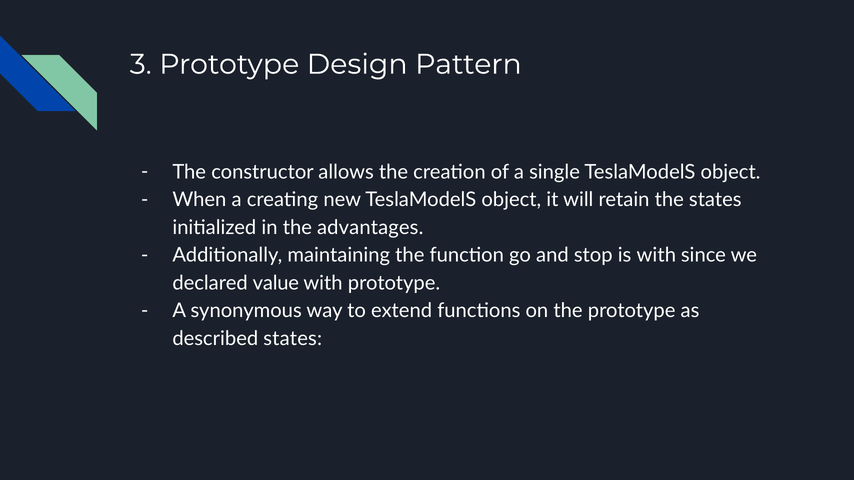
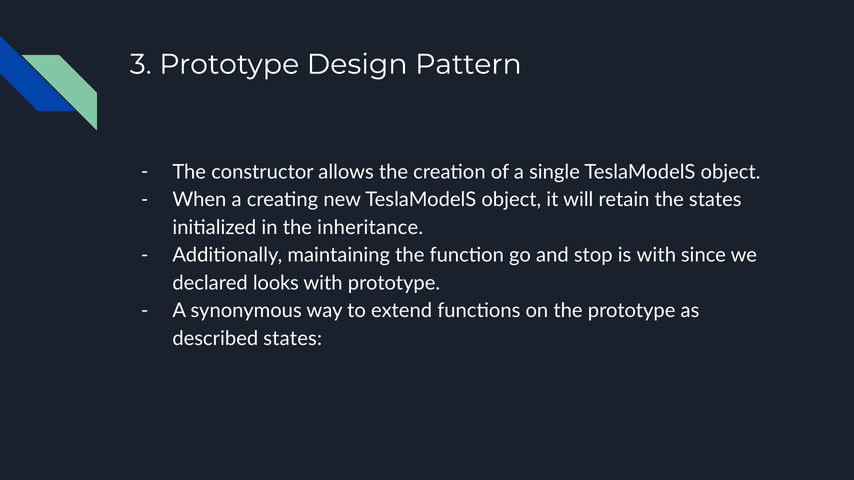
advantages: advantages -> inheritance (370, 228)
value: value -> looks (276, 283)
